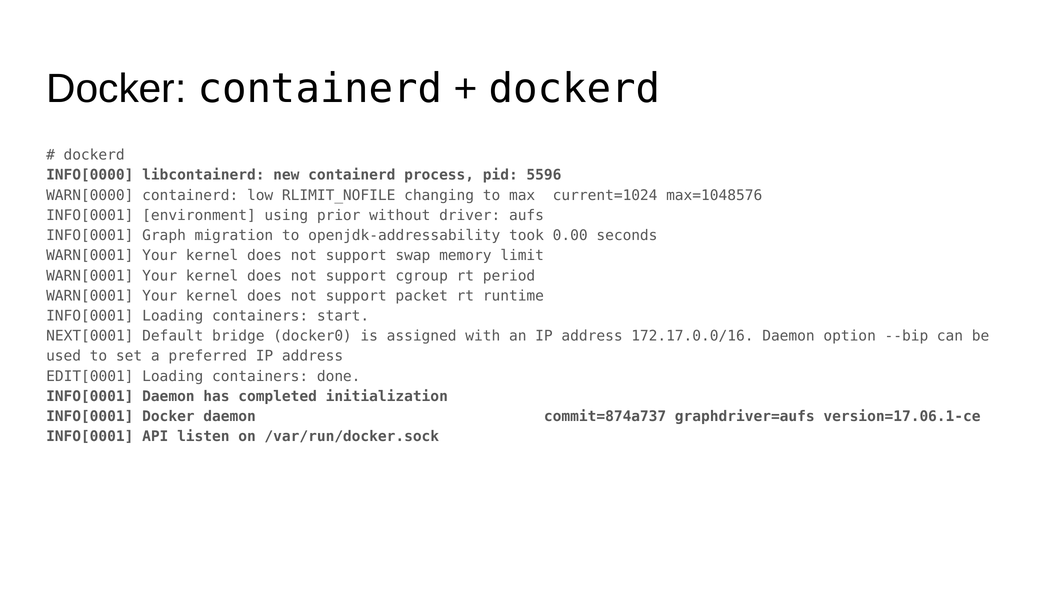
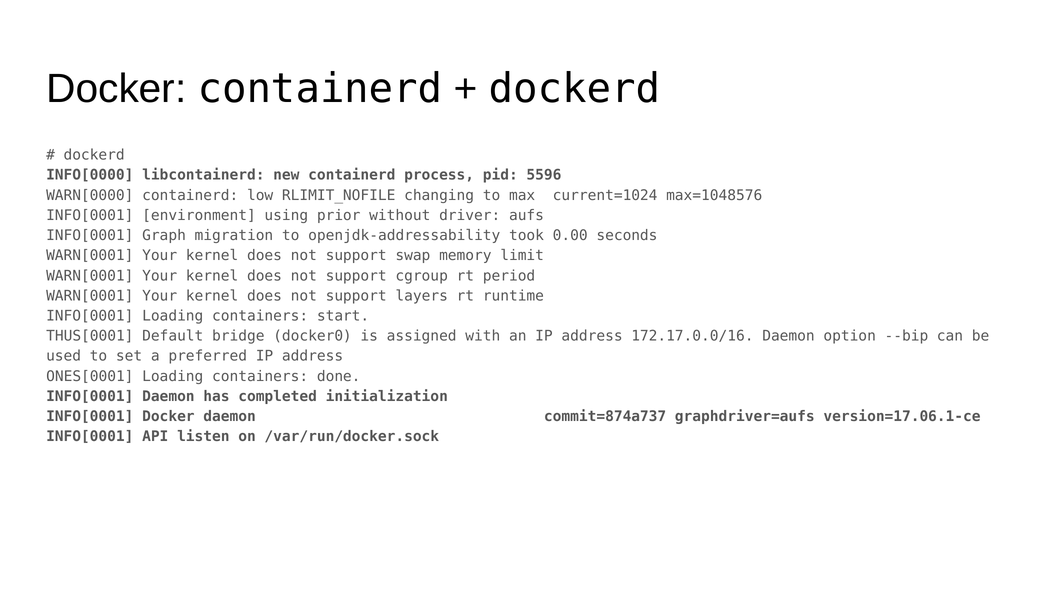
packet: packet -> layers (422, 296)
NEXT[0001: NEXT[0001 -> THUS[0001 (90, 336)
EDIT[0001: EDIT[0001 -> ONES[0001 (90, 376)
